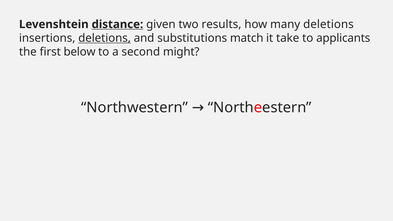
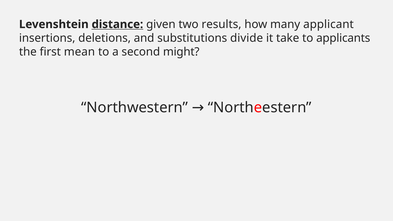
many deletions: deletions -> applicant (328, 24)
deletions underline: present -> none (105, 38)
match: match -> divide (247, 38)
below: below -> mean (79, 52)
